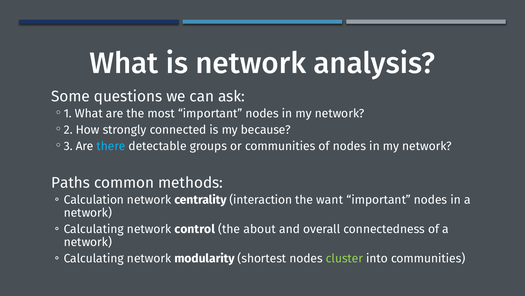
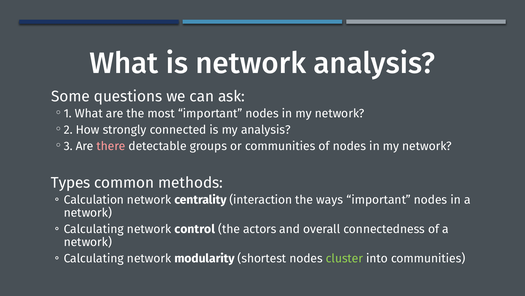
my because: because -> analysis (266, 129)
there colour: light blue -> pink (111, 146)
Paths: Paths -> Types (71, 182)
want: want -> ways (330, 199)
about: about -> actors (260, 229)
